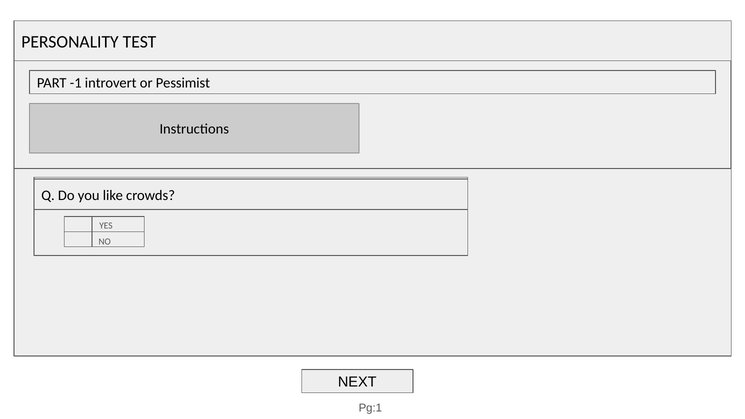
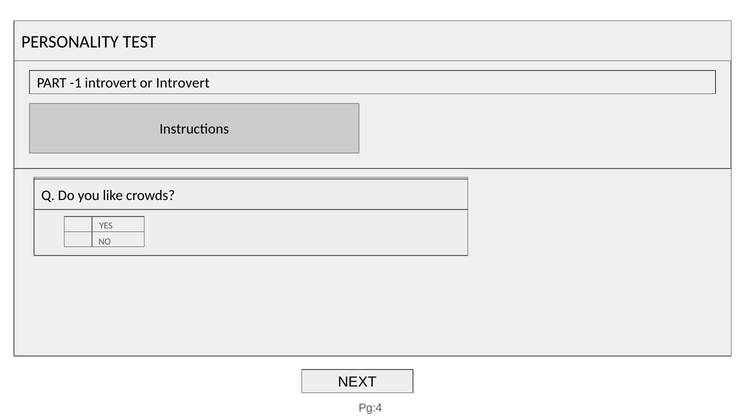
or Pessimist: Pessimist -> Introvert (183, 83)
Pg:1: Pg:1 -> Pg:4 (370, 408)
